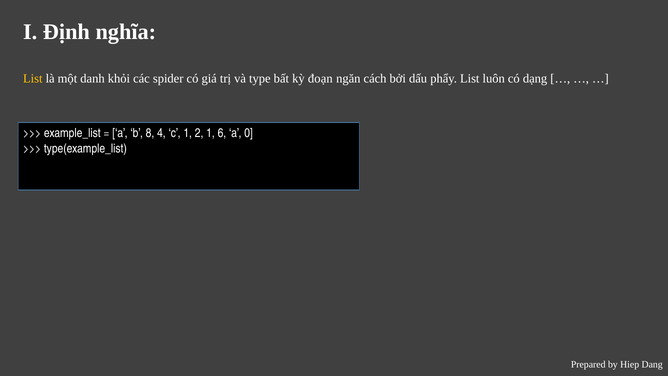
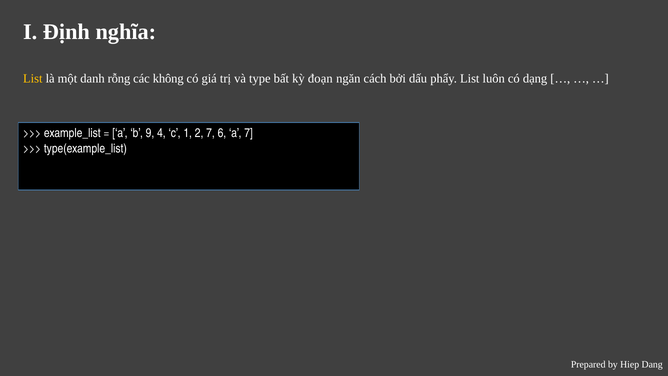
khỏi: khỏi -> rỗng (119, 79)
spider: spider -> không (168, 79)
8: 8 -> 9 (150, 133)
2 1: 1 -> 7 (210, 133)
a 0: 0 -> 7 (249, 133)
